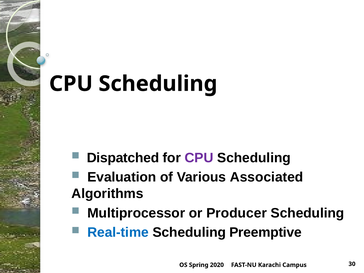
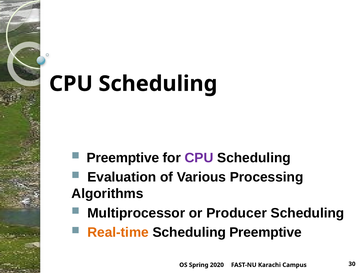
Dispatched: Dispatched -> Preemptive (123, 158)
Associated: Associated -> Processing (267, 177)
Real-time colour: blue -> orange (118, 232)
